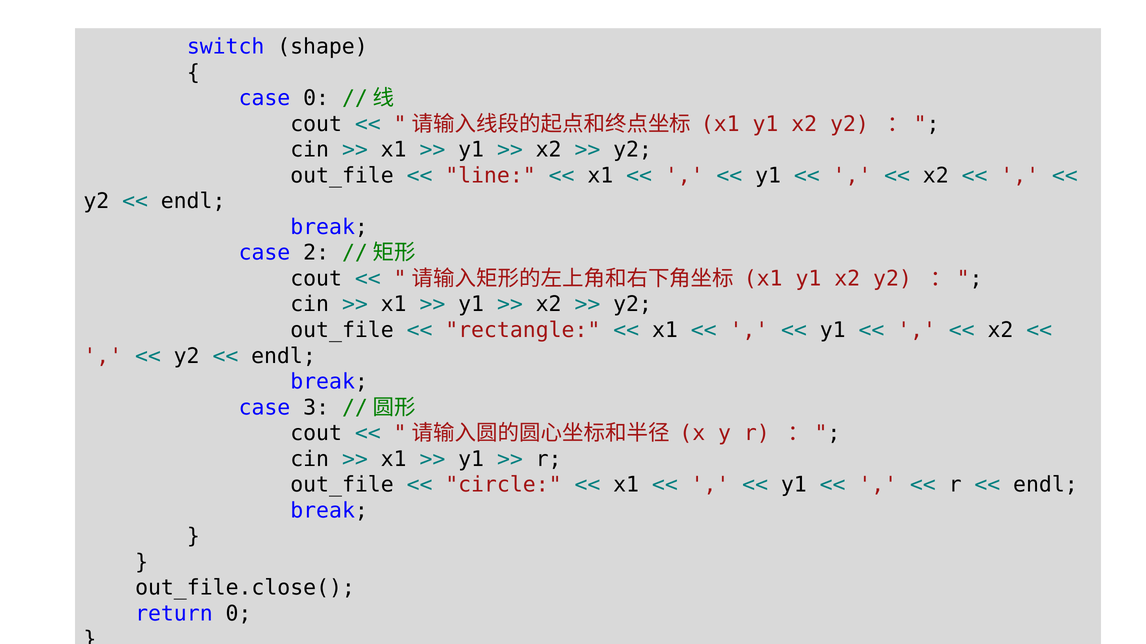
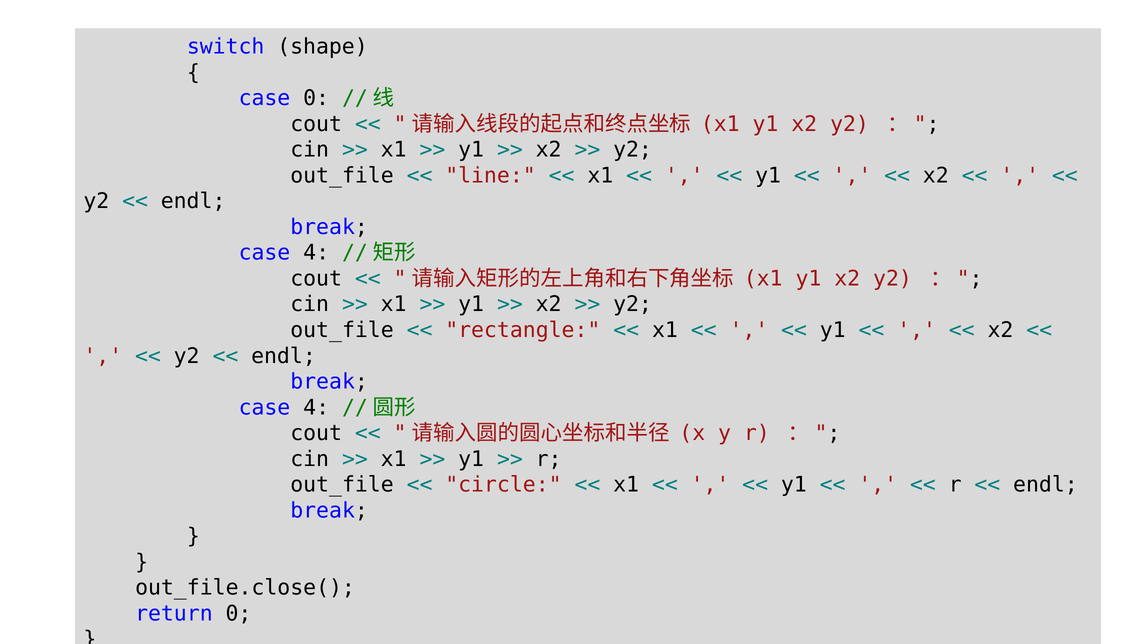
2: 2 -> 4 (316, 253)
3: 3 -> 4 (316, 408)
